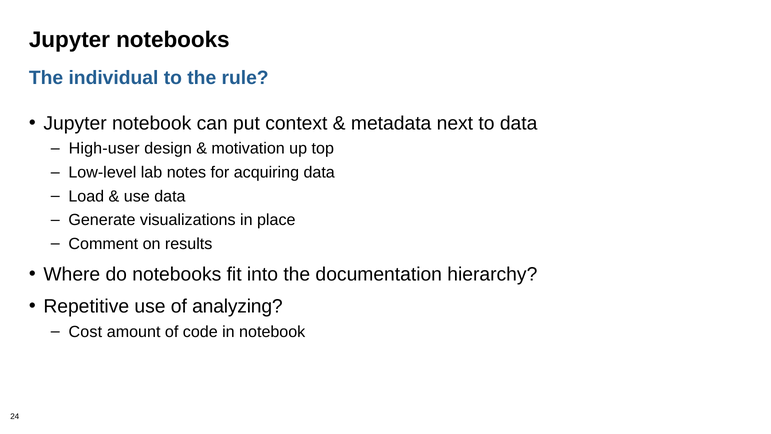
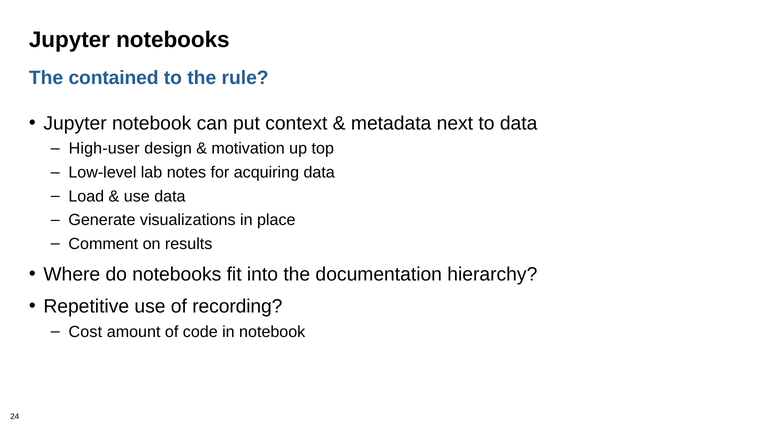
individual: individual -> contained (114, 78)
analyzing: analyzing -> recording (237, 306)
